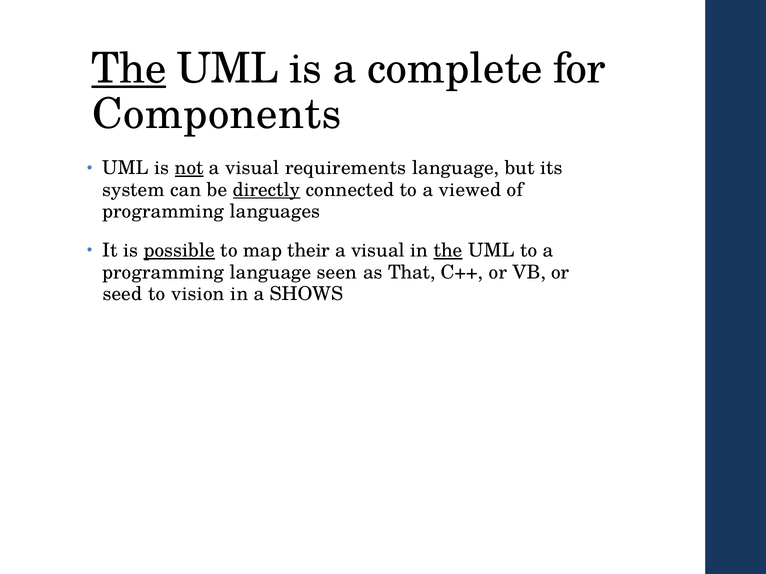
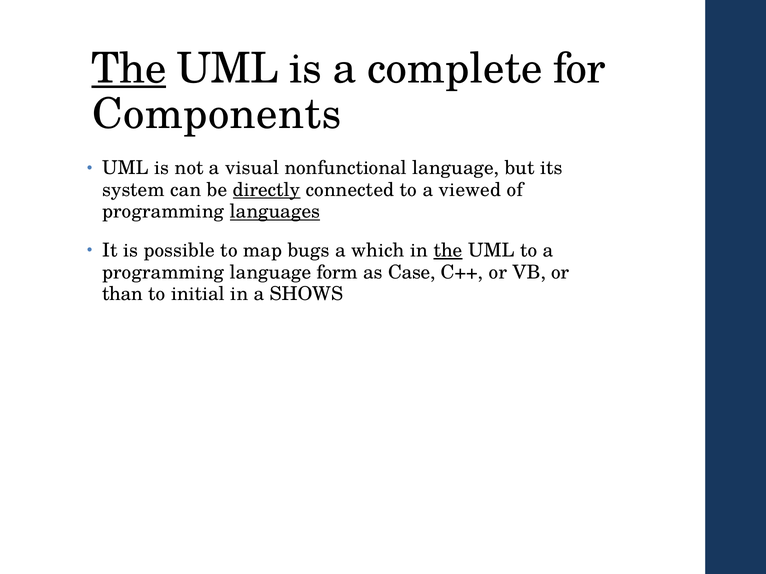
not underline: present -> none (189, 168)
requirements: requirements -> nonfunctional (346, 168)
languages underline: none -> present (275, 212)
possible underline: present -> none (179, 251)
their: their -> bugs (309, 251)
visual: visual -> which (378, 251)
seen: seen -> form (337, 273)
That: That -> Case (412, 273)
seed: seed -> than (123, 294)
vision: vision -> initial (198, 294)
